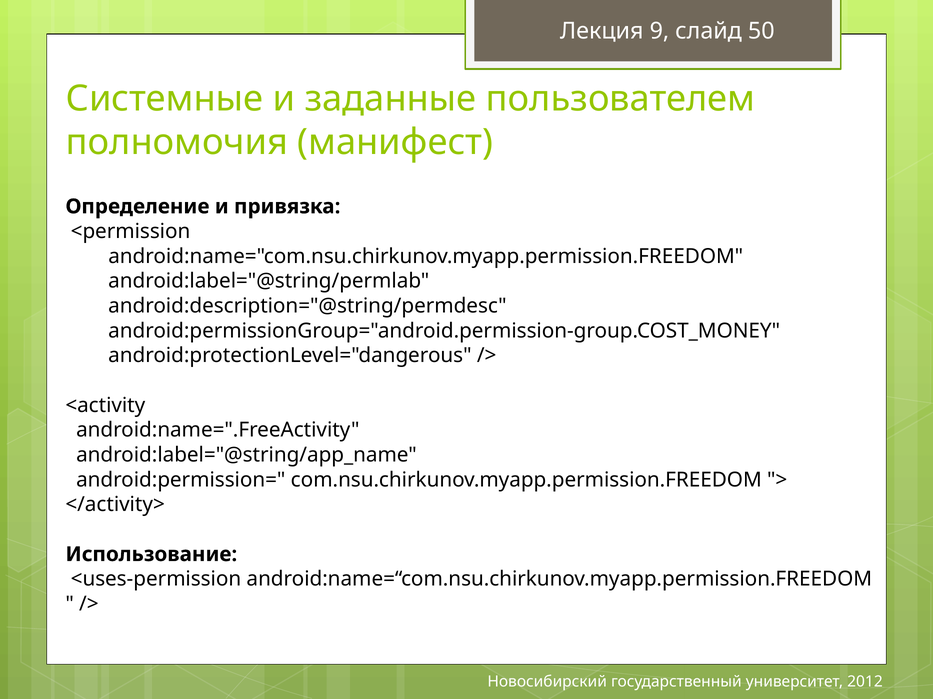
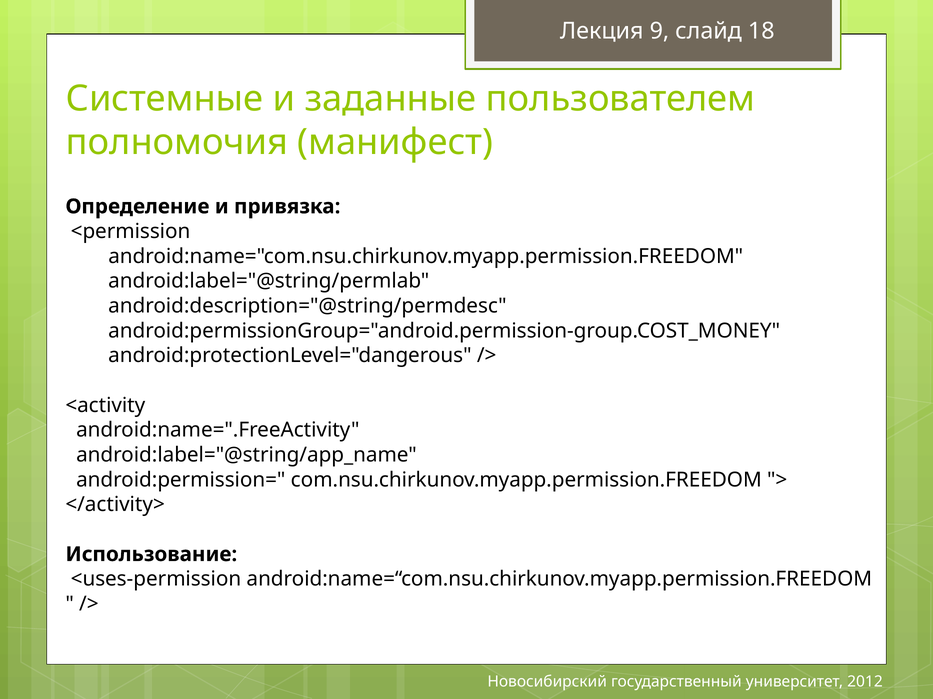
50: 50 -> 18 (761, 31)
